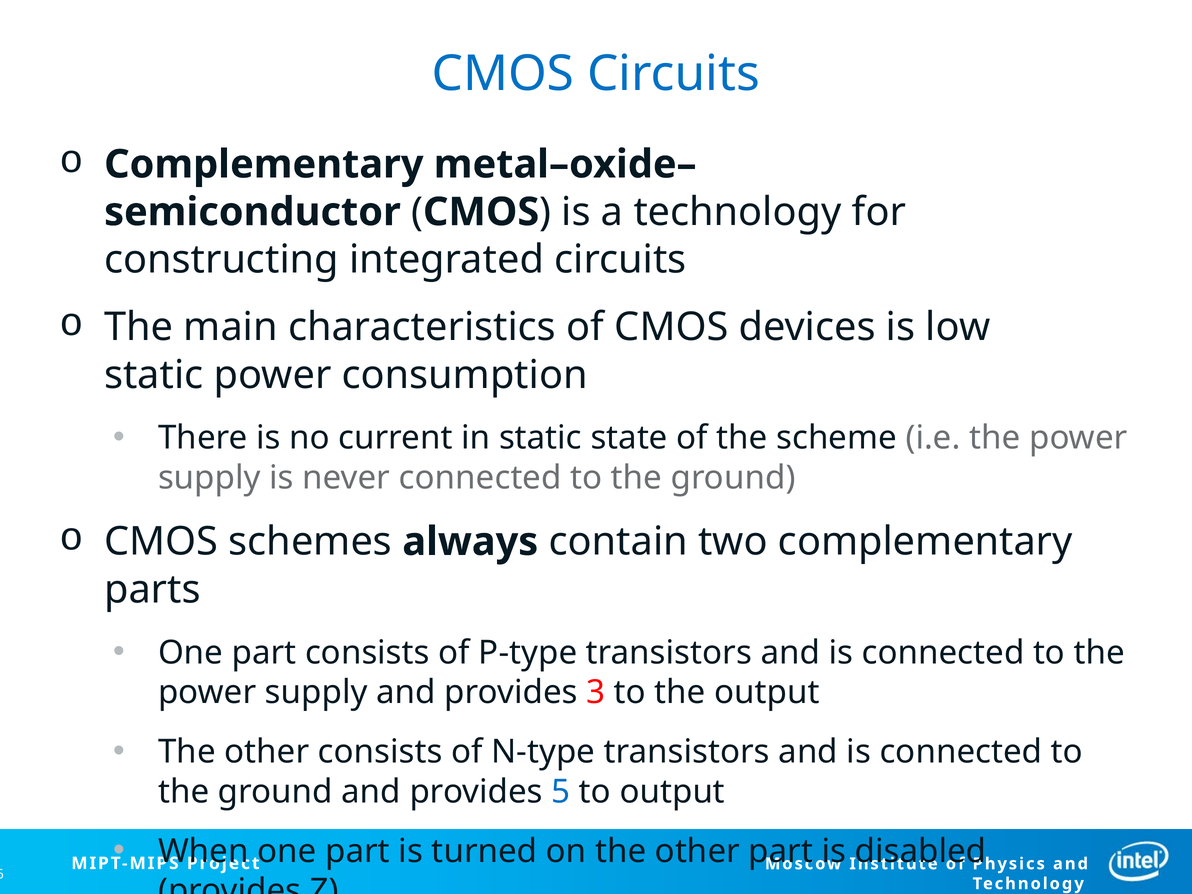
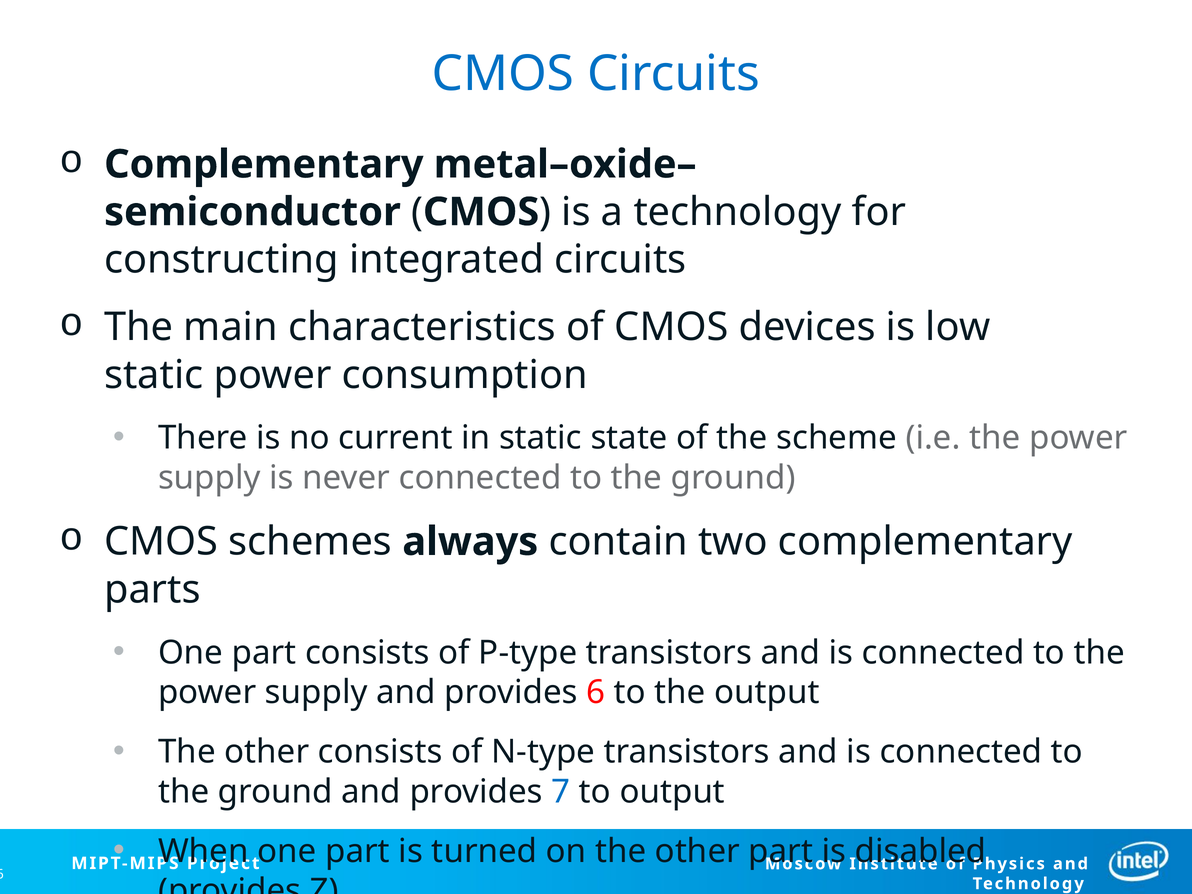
3: 3 -> 6 (596, 692)
5: 5 -> 7 (561, 792)
